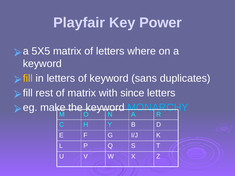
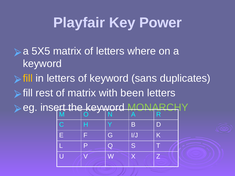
since: since -> been (132, 93)
make: make -> insert (53, 108)
MONARCHY colour: light blue -> light green (158, 108)
